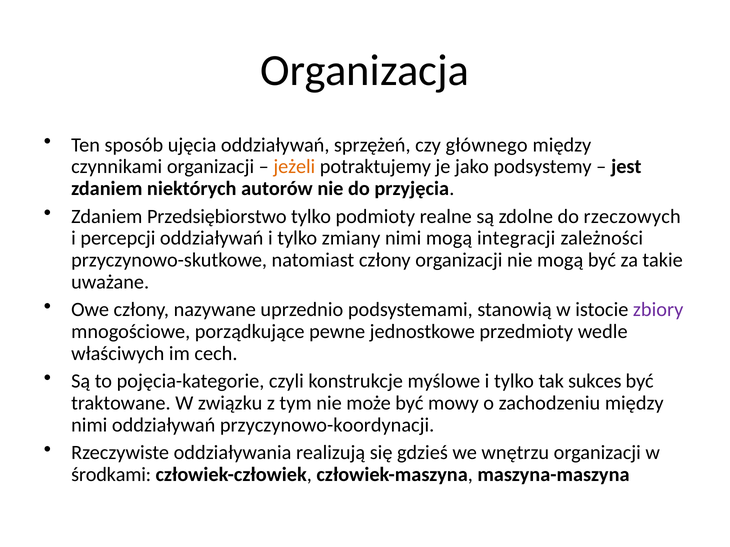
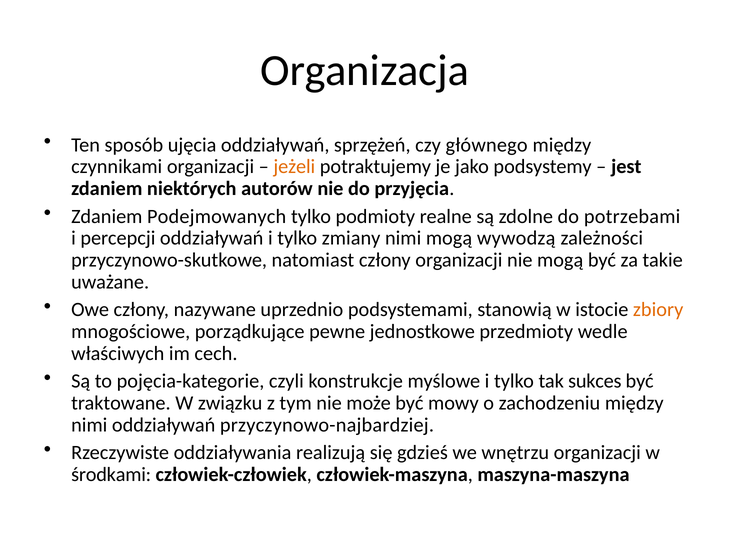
Przedsiębiorstwo: Przedsiębiorstwo -> Podejmowanych (217, 217)
rzeczowych: rzeczowych -> potrzebami (632, 217)
integracji: integracji -> wywodzą (516, 238)
zbiory colour: purple -> orange (658, 310)
przyczynowo-koordynacji: przyczynowo-koordynacji -> przyczynowo-najbardziej (327, 425)
